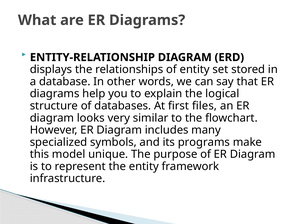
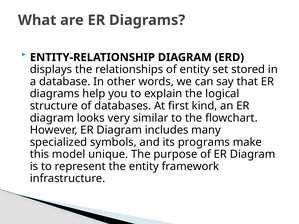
files: files -> kind (205, 106)
